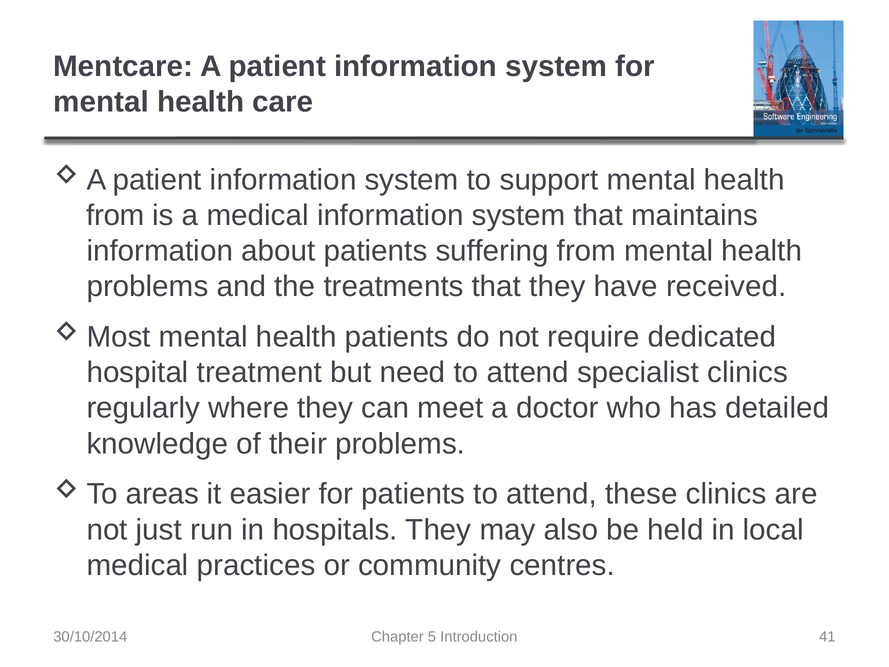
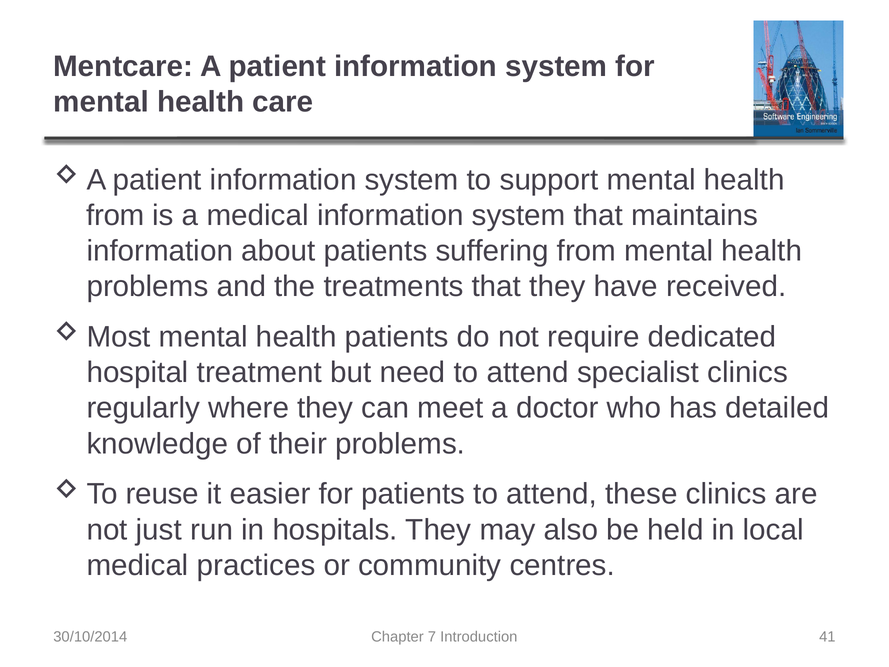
areas: areas -> reuse (162, 494)
5: 5 -> 7 (432, 637)
